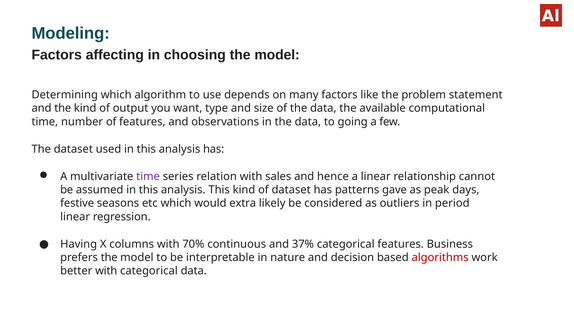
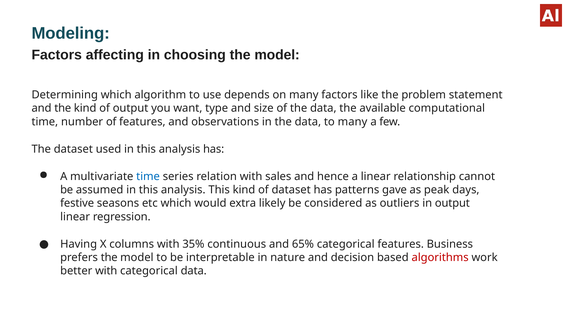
to going: going -> many (353, 122)
time colour: purple -> blue (148, 176)
in period: period -> output (452, 203)
70%: 70% -> 35% (193, 244)
37%: 37% -> 65% (303, 244)
